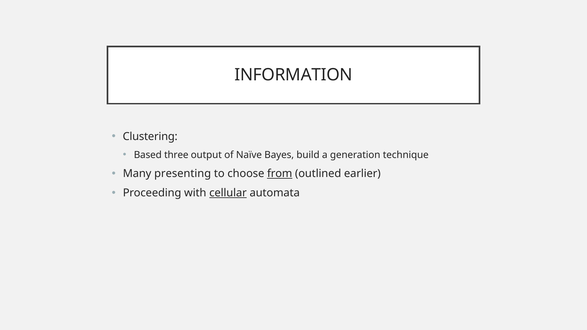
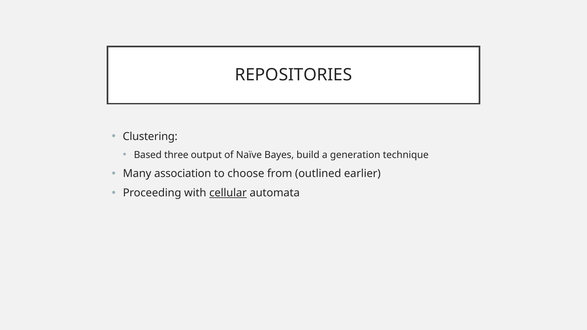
INFORMATION: INFORMATION -> REPOSITORIES (293, 75)
presenting: presenting -> association (183, 174)
from underline: present -> none (280, 174)
